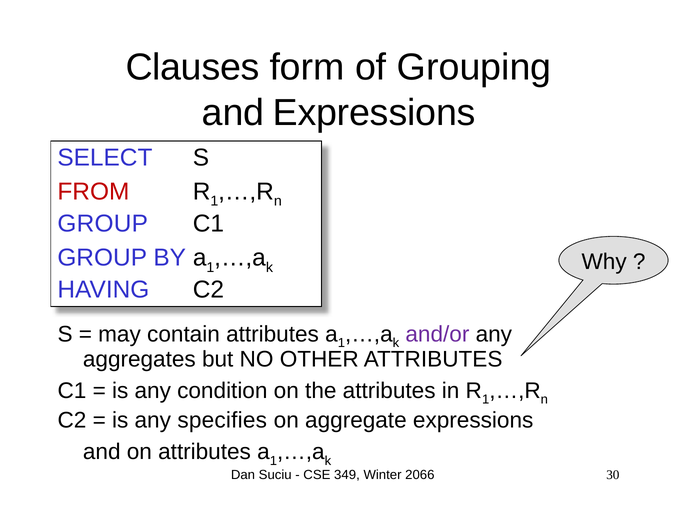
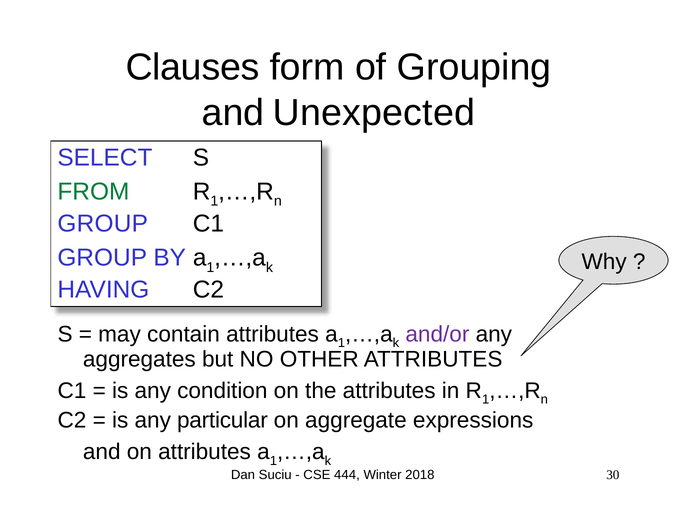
and Expressions: Expressions -> Unexpected (374, 113)
FROM colour: red -> green (93, 192)
specifies: specifies -> particular (222, 420)
349: 349 -> 444 (347, 475)
2066: 2066 -> 2018 (420, 475)
